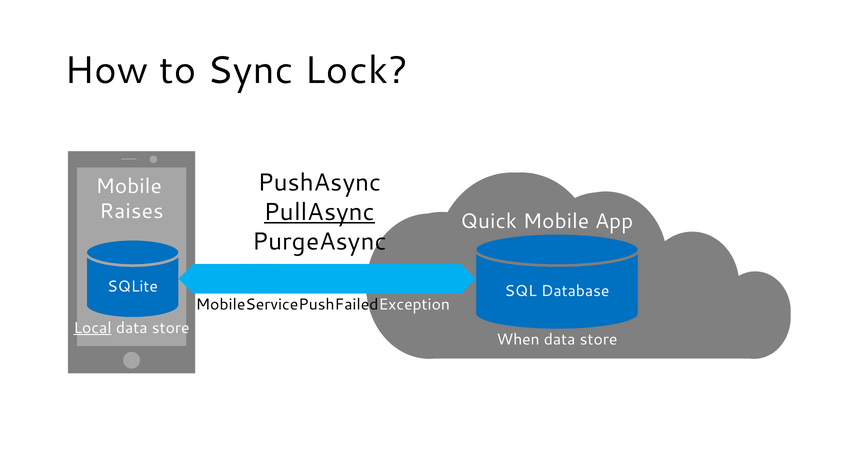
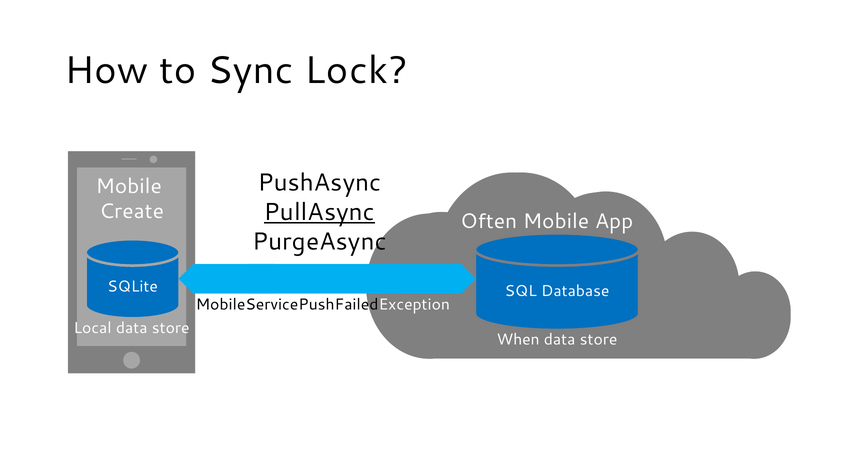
Raises: Raises -> Create (132, 212)
Quick: Quick -> Often (489, 221)
Local underline: present -> none (93, 328)
